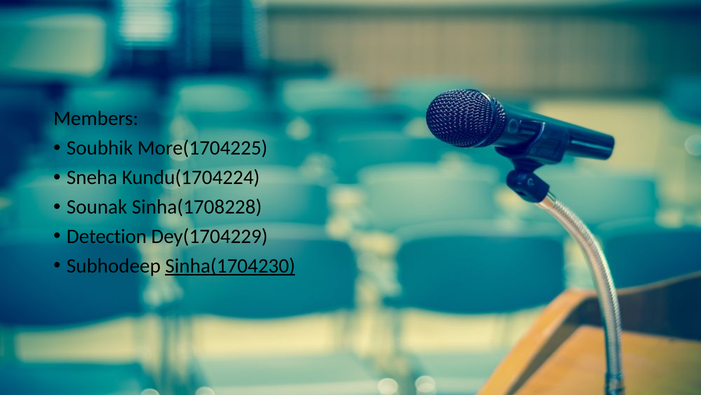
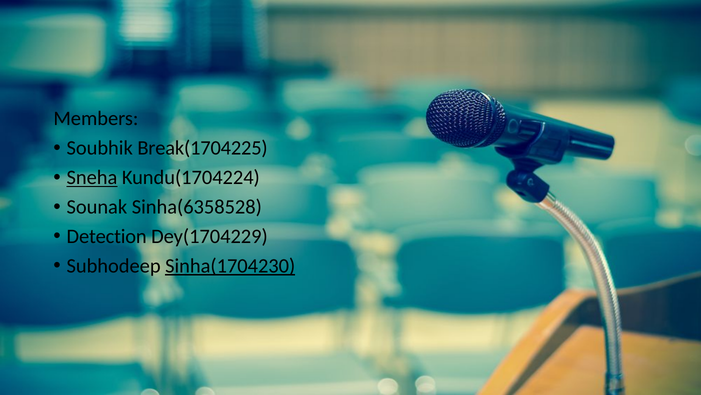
More(1704225: More(1704225 -> Break(1704225 (203, 148)
Sneha underline: none -> present (92, 177)
Sinha(1708228: Sinha(1708228 -> Sinha(6358528 (197, 207)
